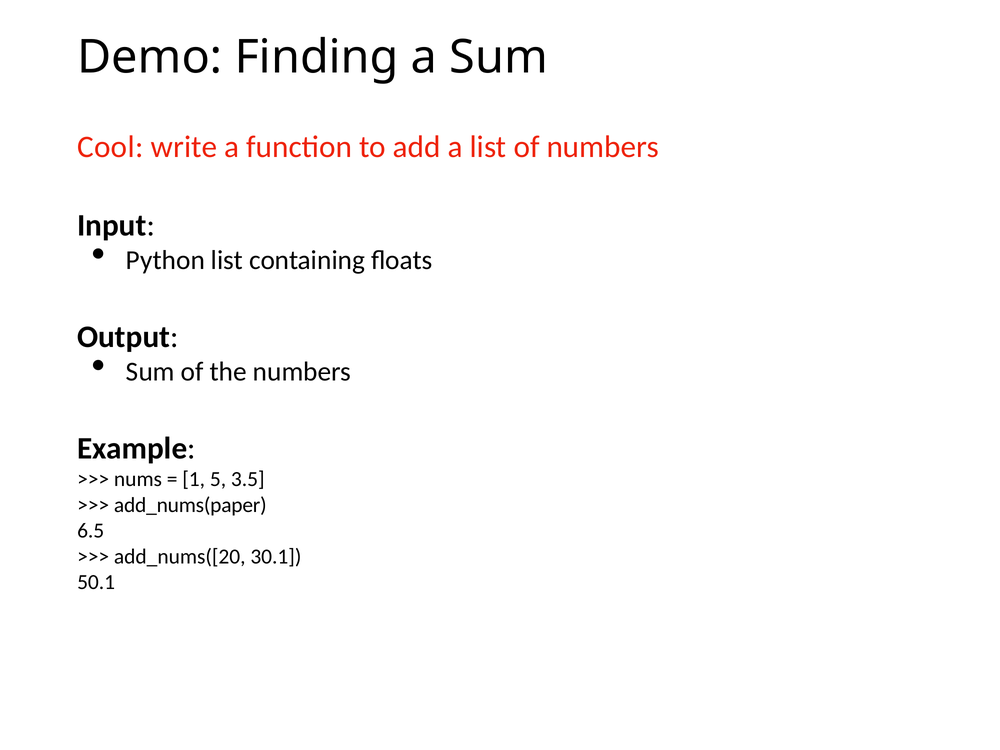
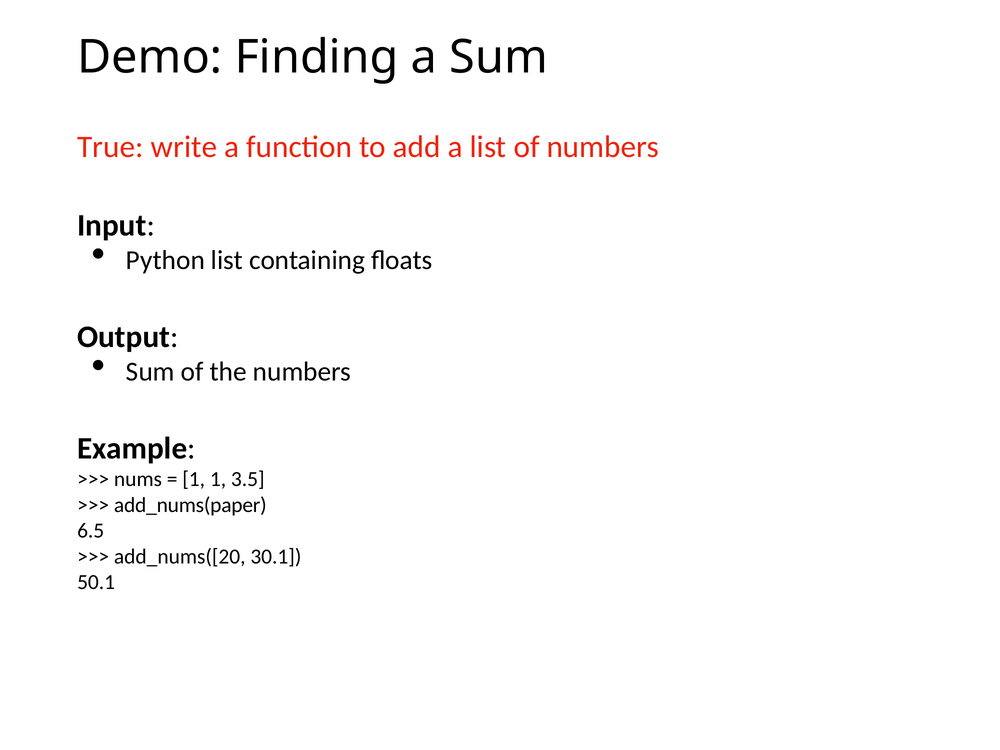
Cool: Cool -> True (110, 147)
1 5: 5 -> 1 (218, 479)
